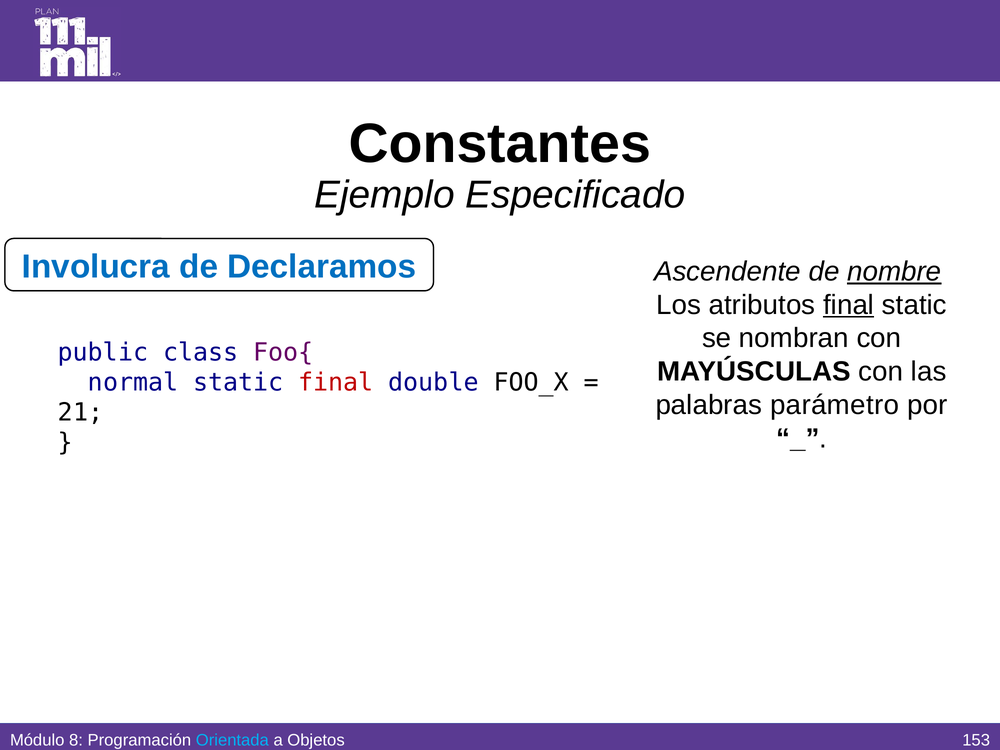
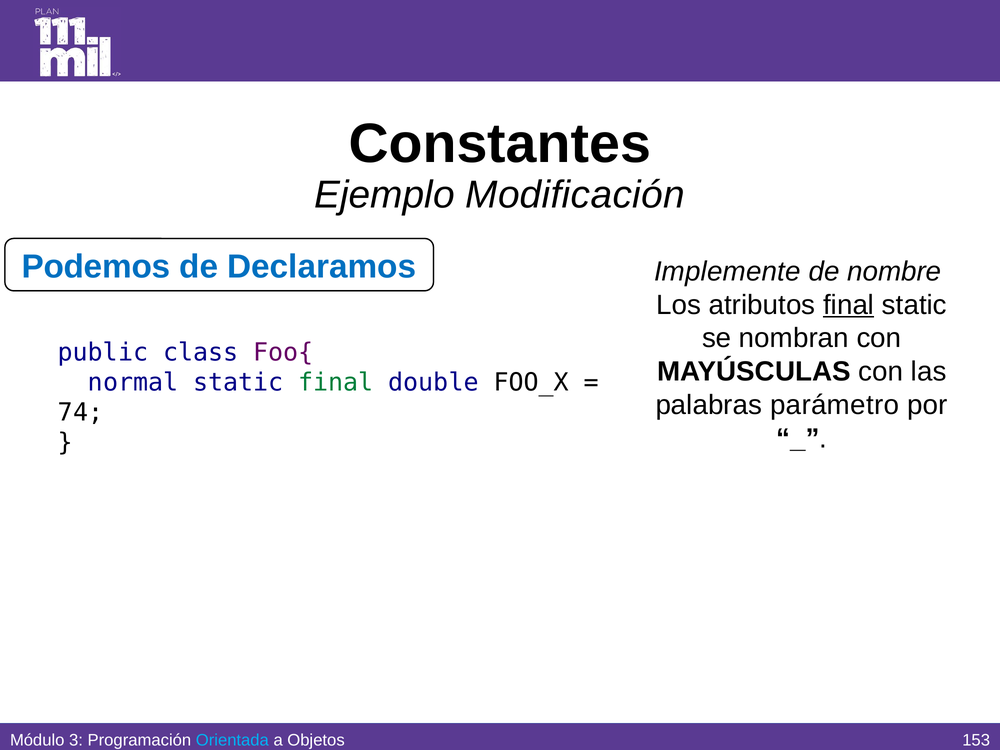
Especificado: Especificado -> Modificación (575, 195)
Involucra: Involucra -> Podemos (96, 267)
Ascendente: Ascendente -> Implemente (727, 272)
nombre underline: present -> none (894, 272)
final colour: red -> green (336, 383)
21: 21 -> 74 (81, 413)
8: 8 -> 3 (76, 740)
